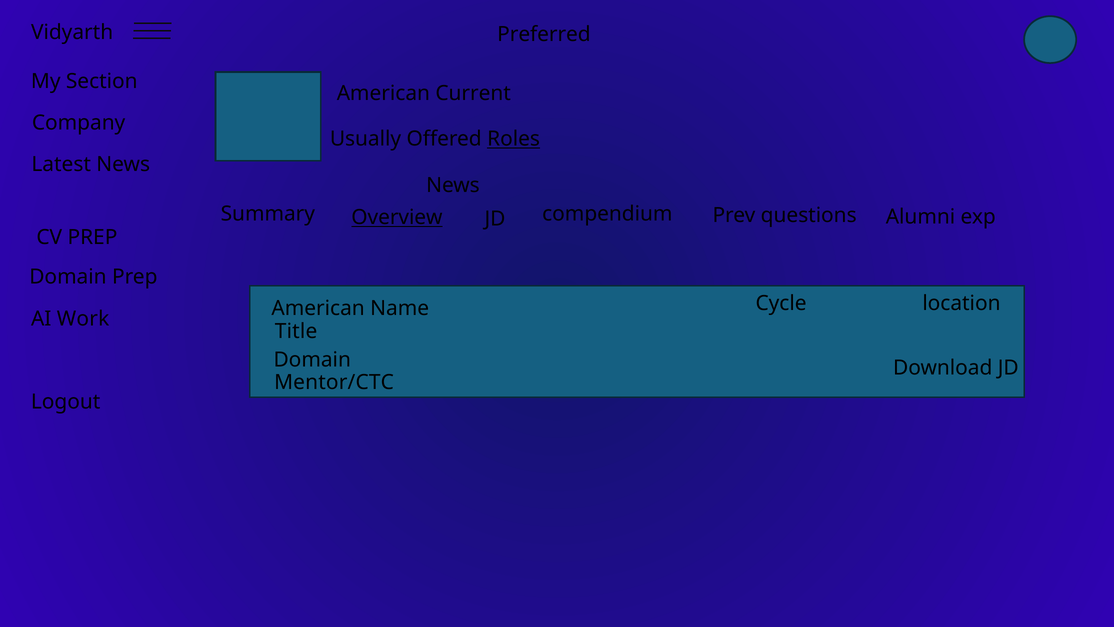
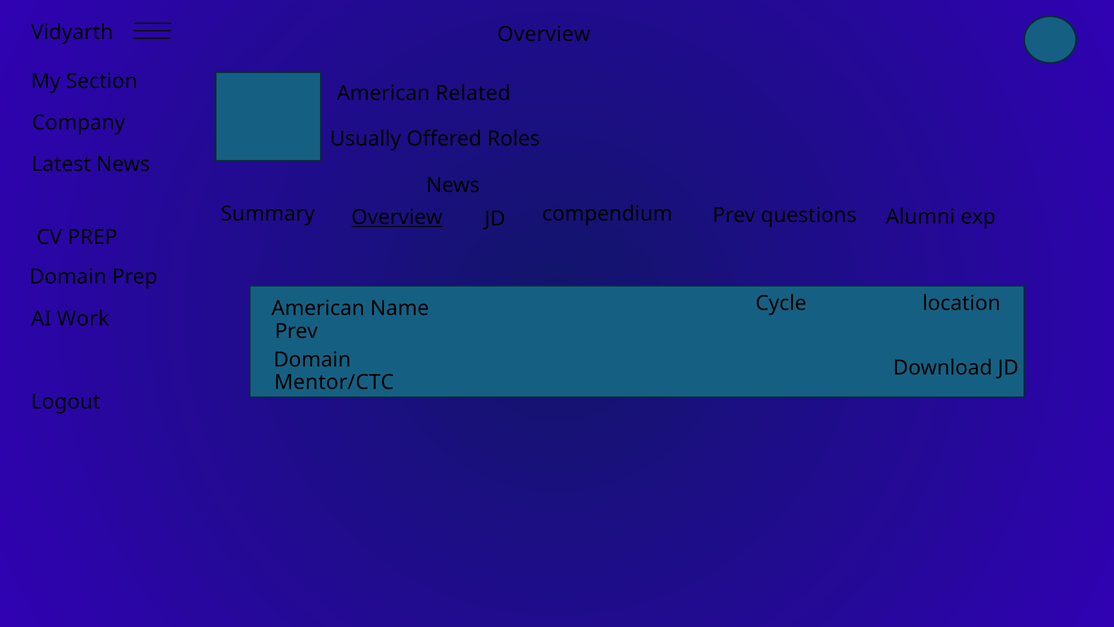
Preferred: Preferred -> Overview (544, 34)
Current: Current -> Related (473, 93)
Roles underline: present -> none (514, 139)
Title: Title -> Prev (296, 331)
